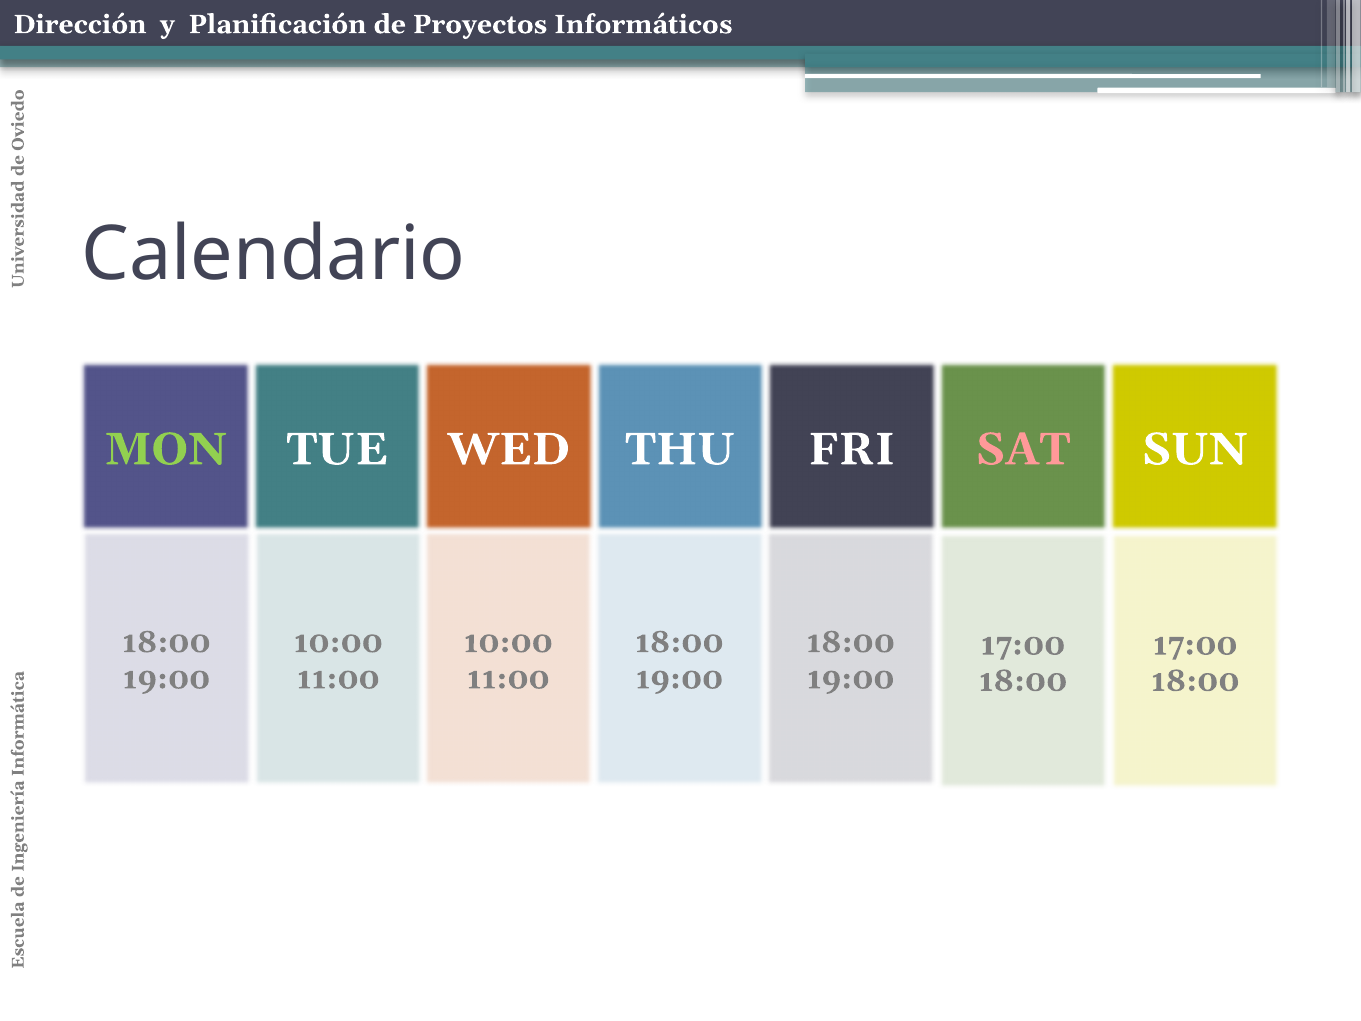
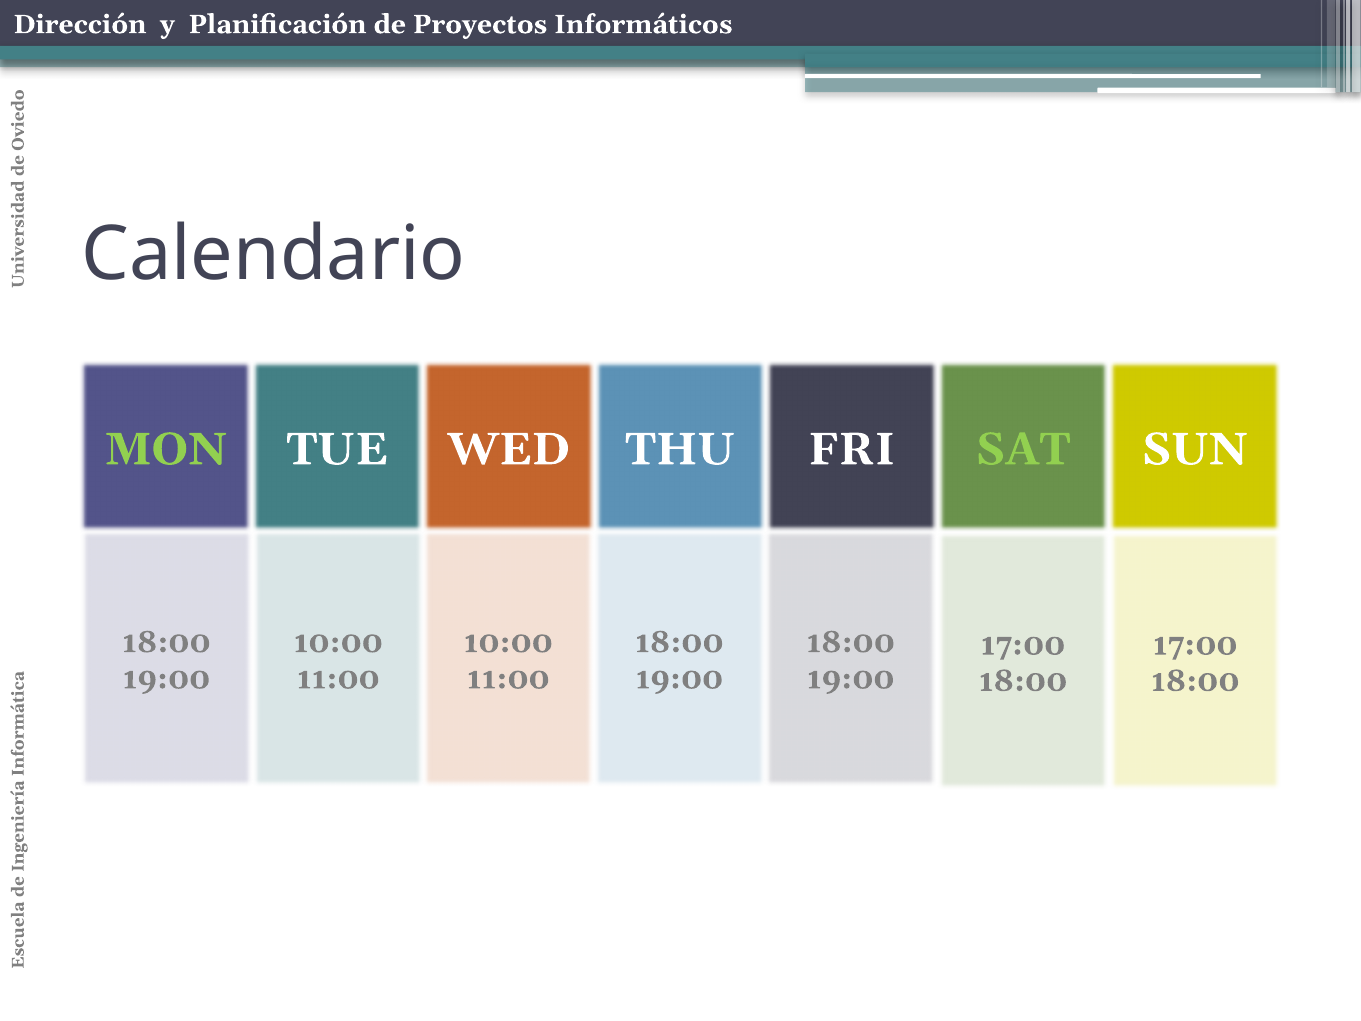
SAT colour: pink -> light green (1023, 449)
